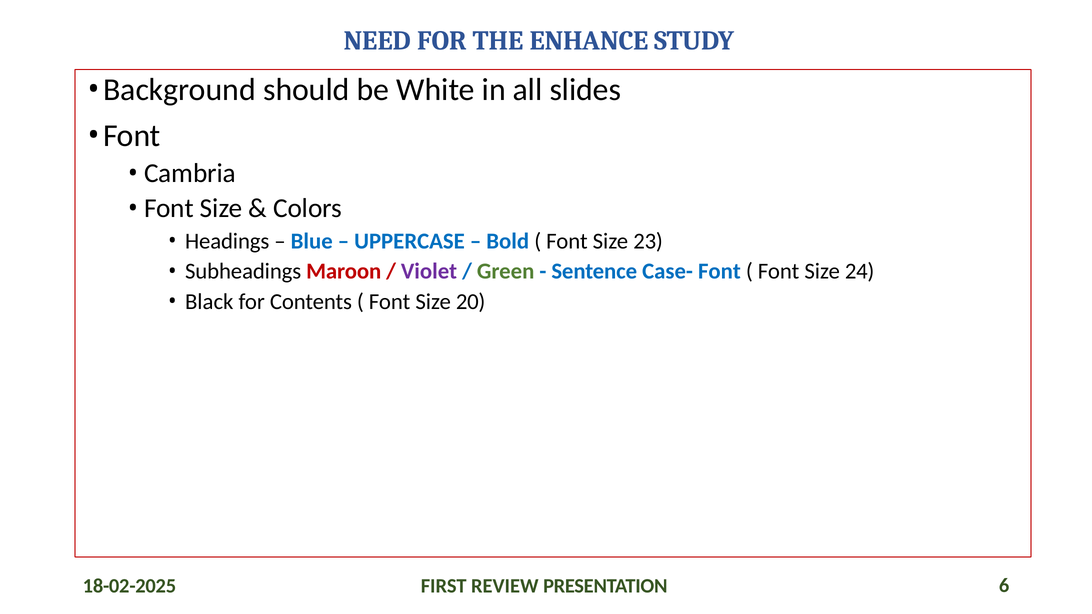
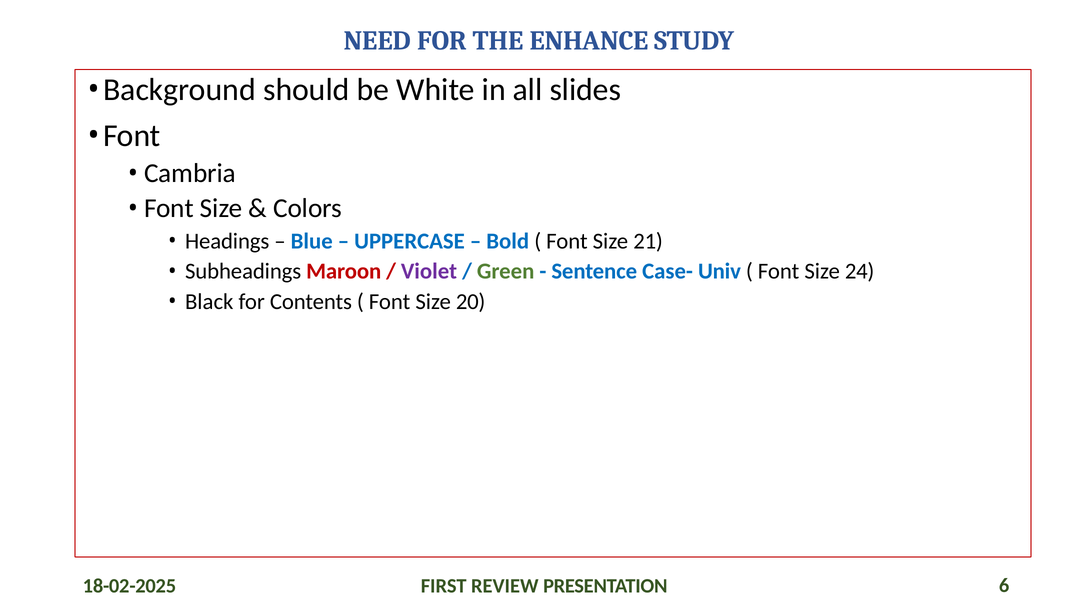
23: 23 -> 21 (648, 241)
Case- Font: Font -> Univ (719, 272)
